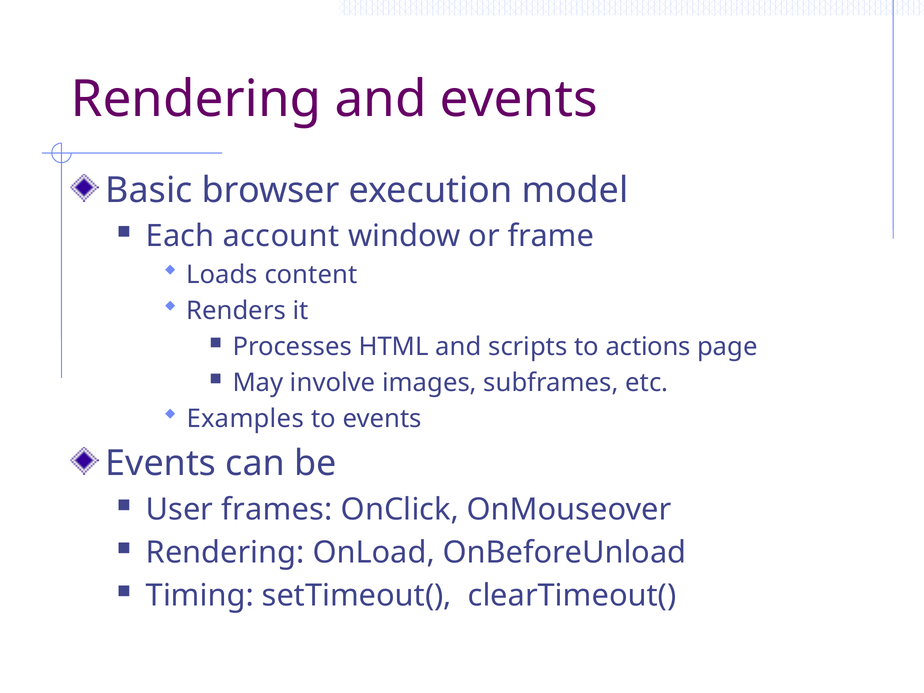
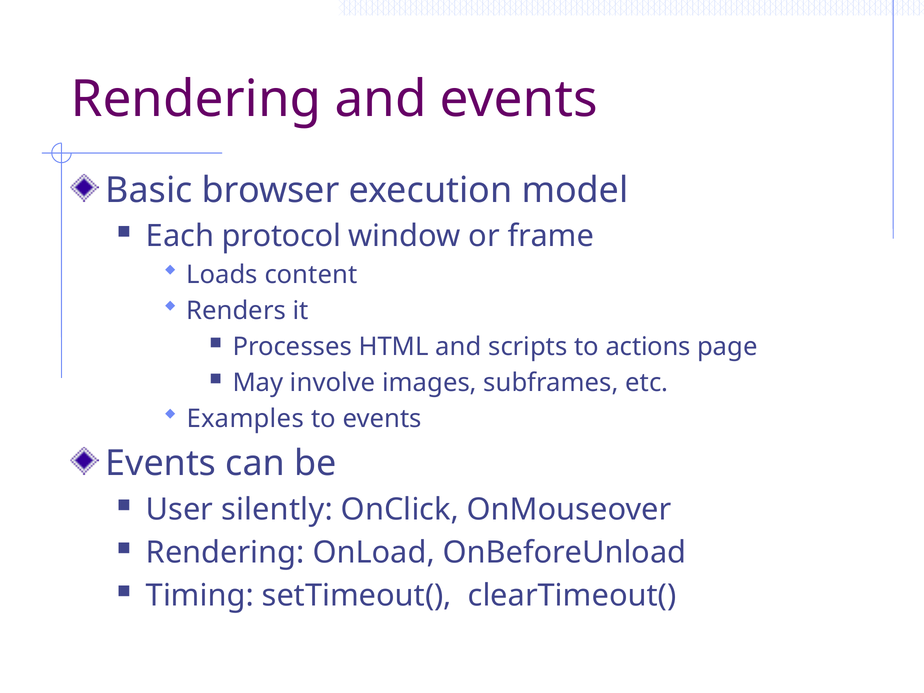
account: account -> protocol (281, 236)
frames: frames -> silently (277, 509)
